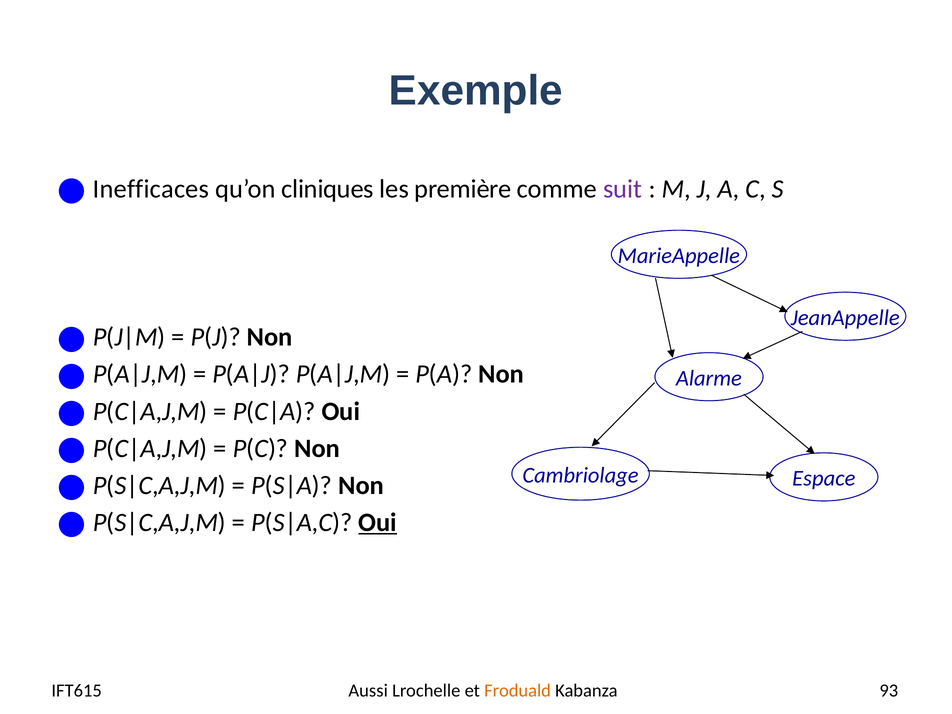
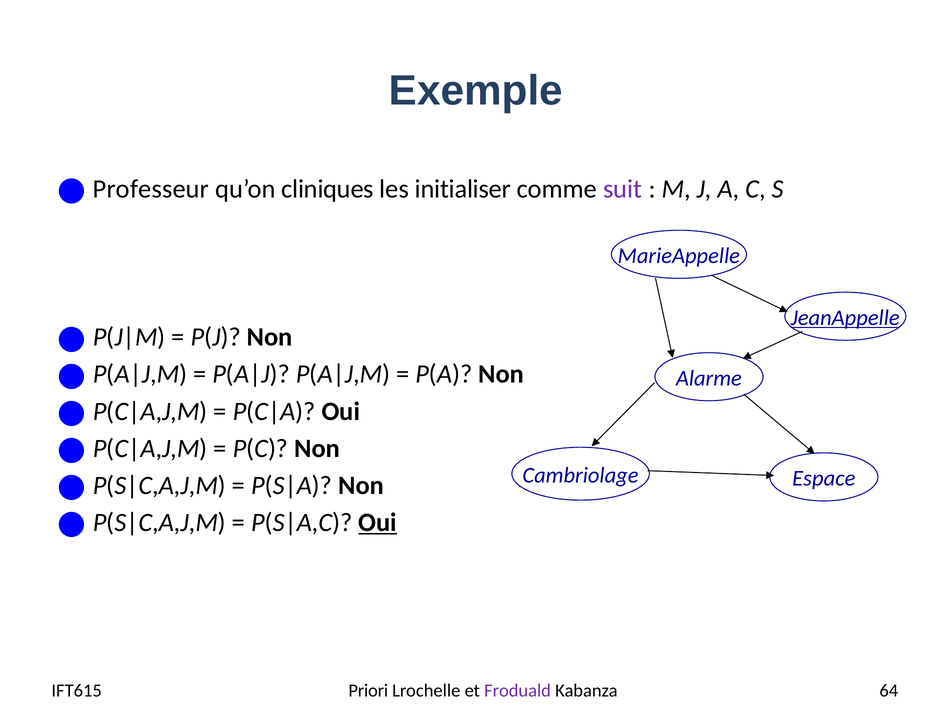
Inefficaces: Inefficaces -> Professeur (151, 189)
première: première -> initialiser (463, 189)
JeanAppelle underline: none -> present (845, 318)
Aussi: Aussi -> Priori (368, 691)
Froduald colour: orange -> purple (518, 691)
93: 93 -> 64 (889, 690)
